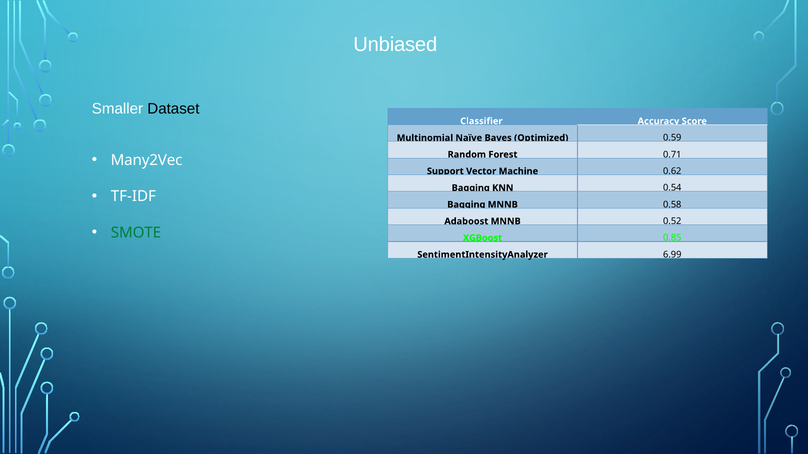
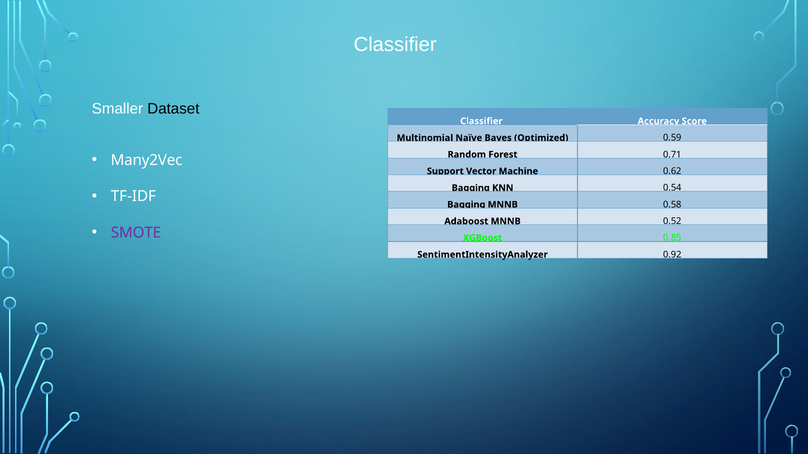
Unbiased: Unbiased -> Classifier (395, 45)
SMOTE colour: green -> purple (136, 233)
6.99: 6.99 -> 0.92 (672, 255)
